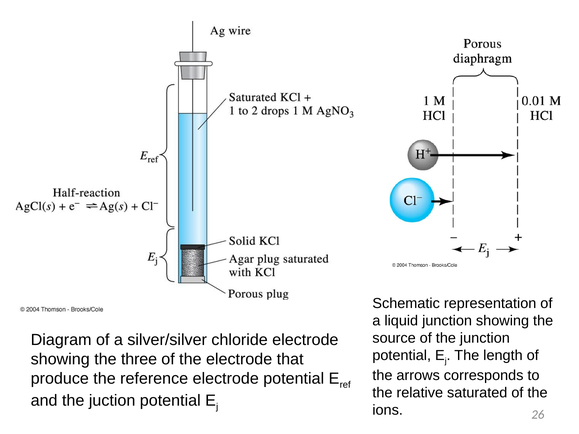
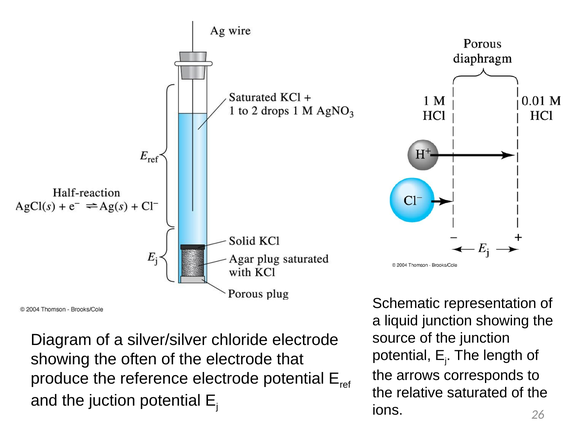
three: three -> often (139, 360)
